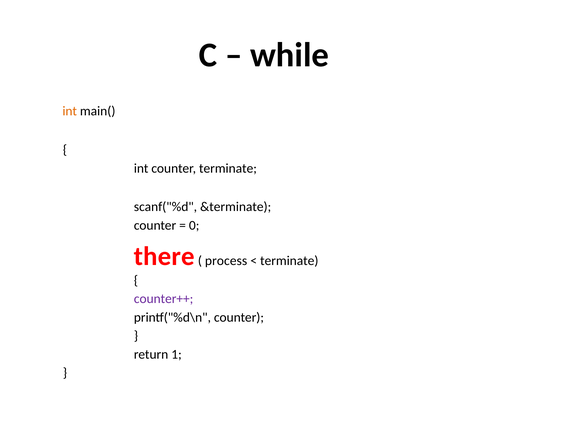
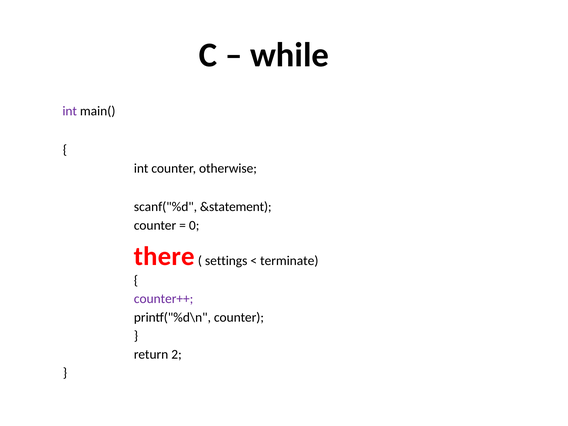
int colour: orange -> purple (70, 111)
counter terminate: terminate -> otherwise (228, 168)
&terminate: &terminate -> &statement (236, 207)
process: process -> settings (226, 261)
1: 1 -> 2 (176, 354)
